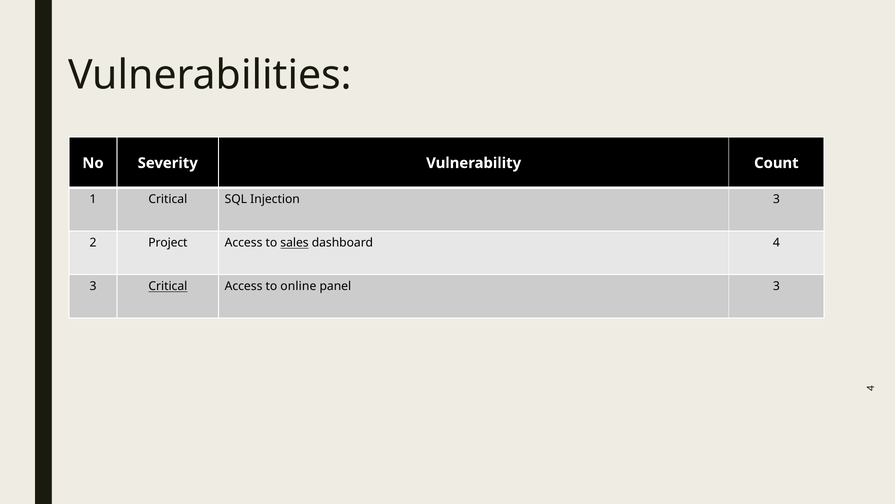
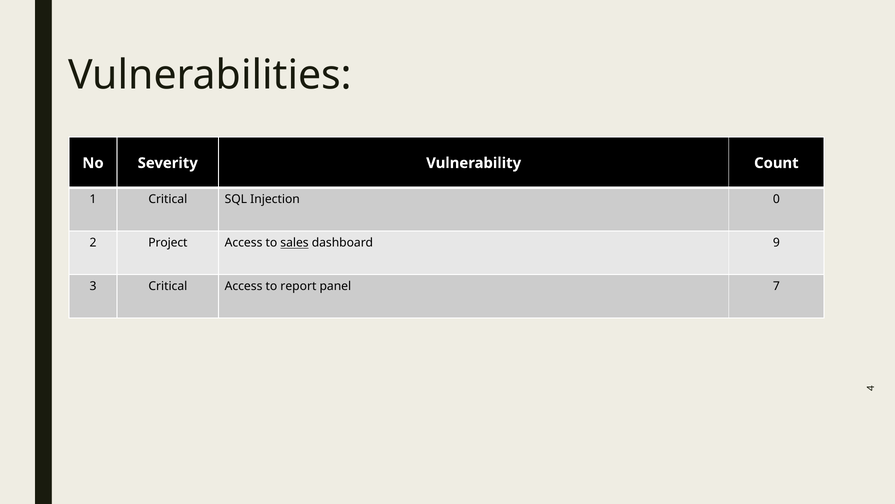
Injection 3: 3 -> 0 (776, 199)
dashboard 4: 4 -> 9 (776, 243)
Critical underline: present -> none (168, 286)
online: online -> report (298, 286)
panel 3: 3 -> 7 (776, 286)
